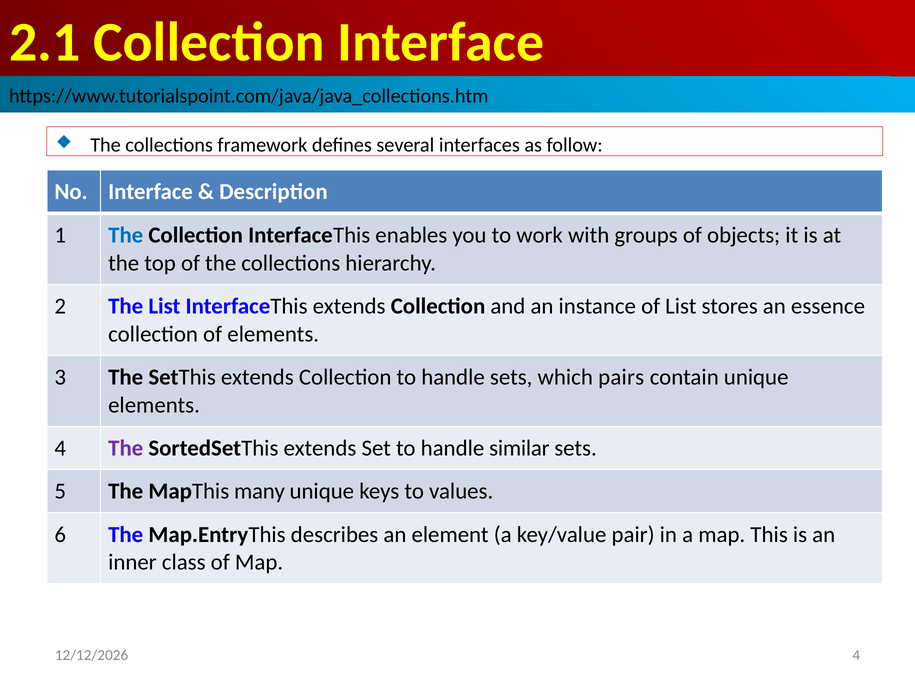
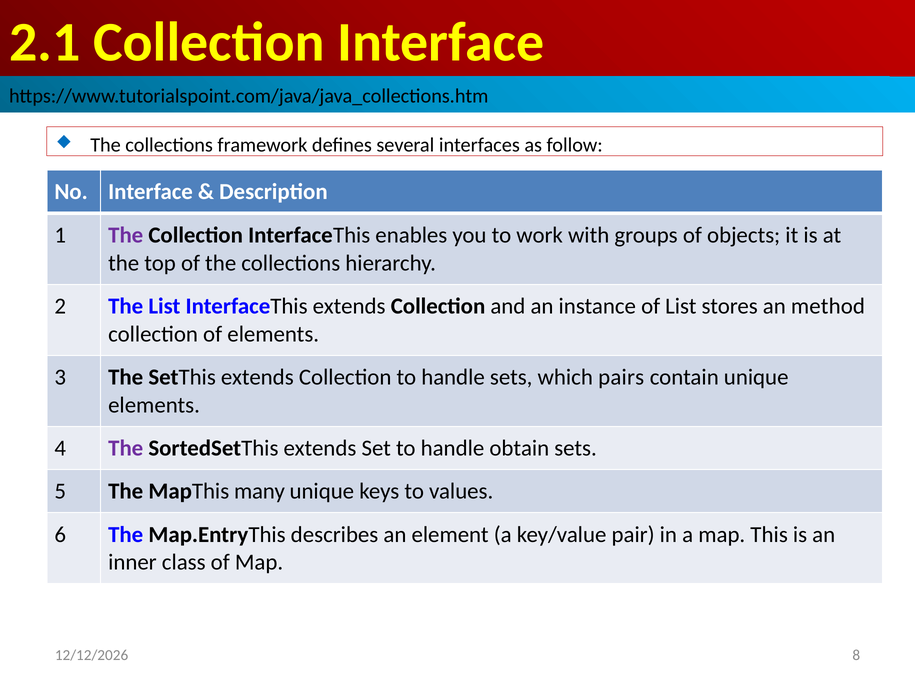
The colour: blue -> purple (126, 235)
essence: essence -> method (828, 306)
similar: similar -> obtain (519, 448)
4: 4 -> 8 (856, 655)
